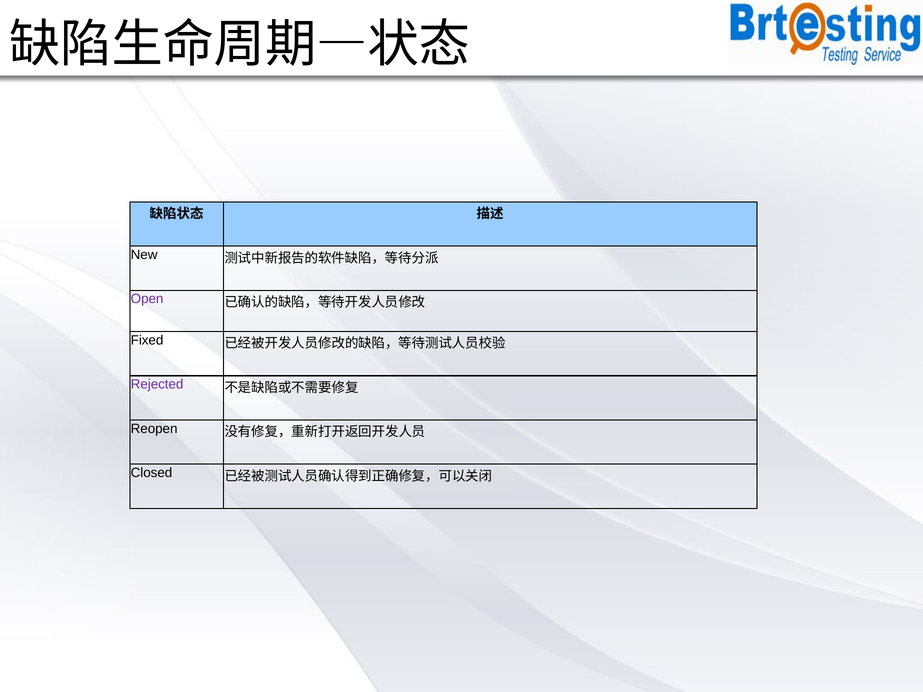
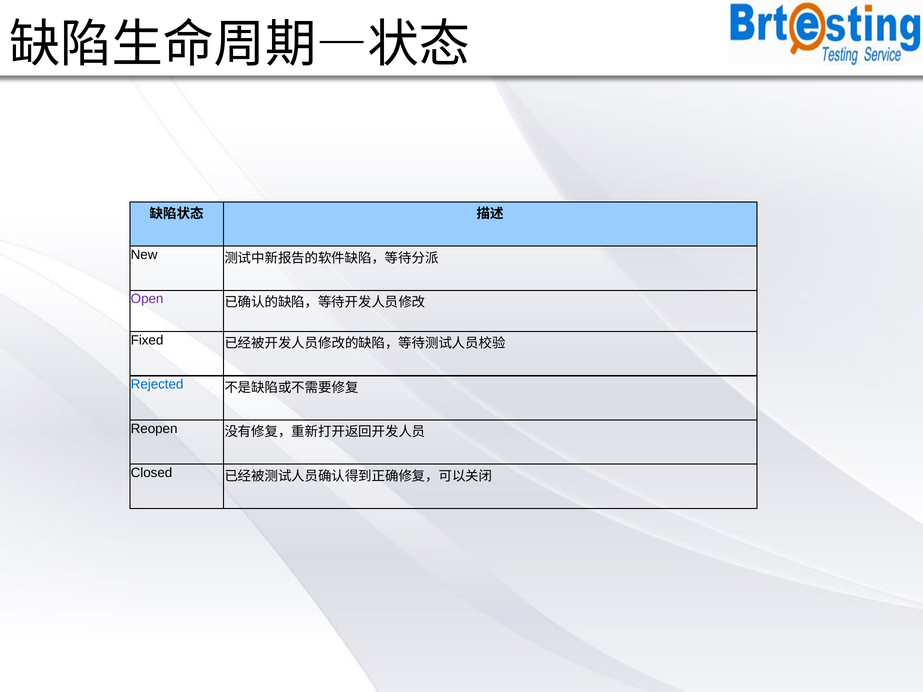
Rejected colour: purple -> blue (157, 384)
